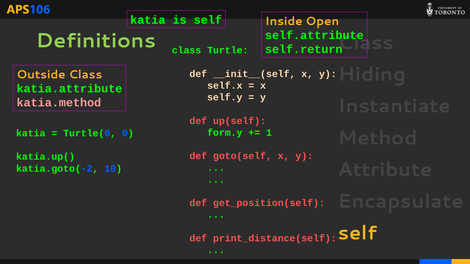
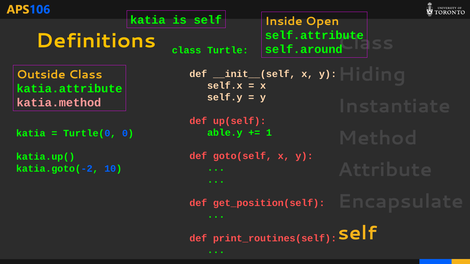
Definitions colour: light green -> yellow (96, 41)
self.return: self.return -> self.around (304, 50)
form.y: form.y -> able.y (225, 133)
print_distance(self: print_distance(self -> print_routines(self (275, 239)
